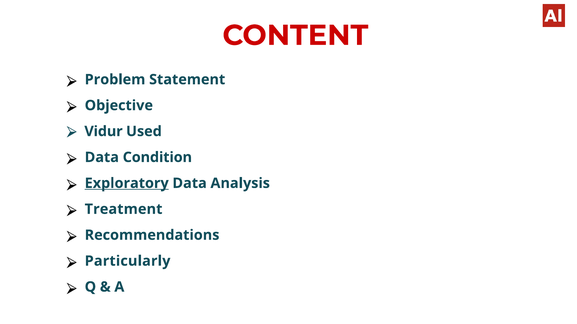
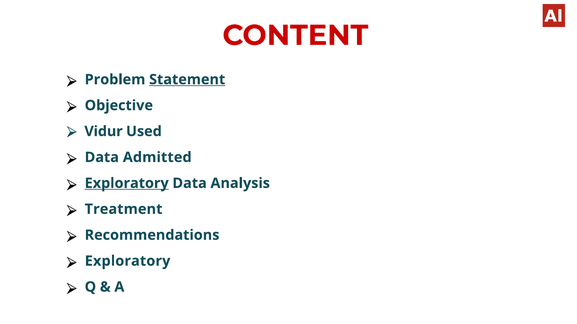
Statement underline: none -> present (187, 80)
Condition: Condition -> Admitted (157, 158)
Particularly: Particularly -> Exploratory (128, 261)
